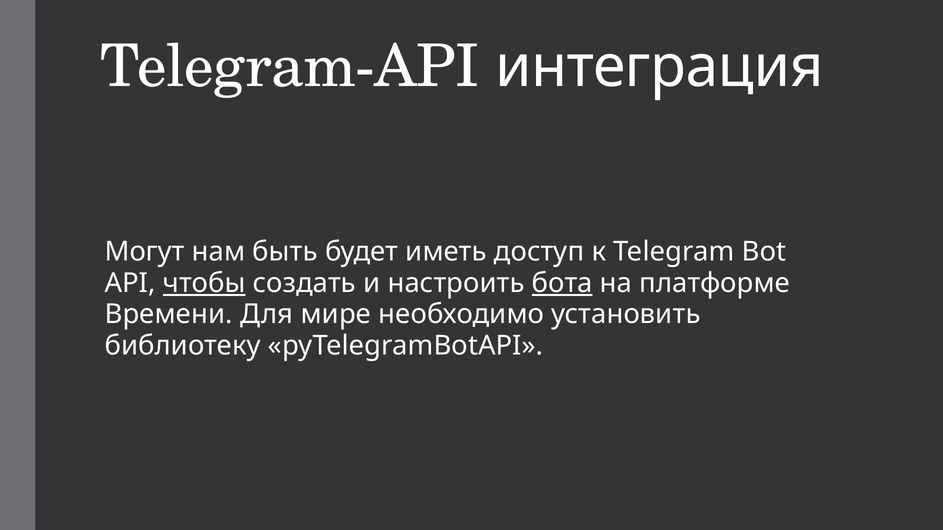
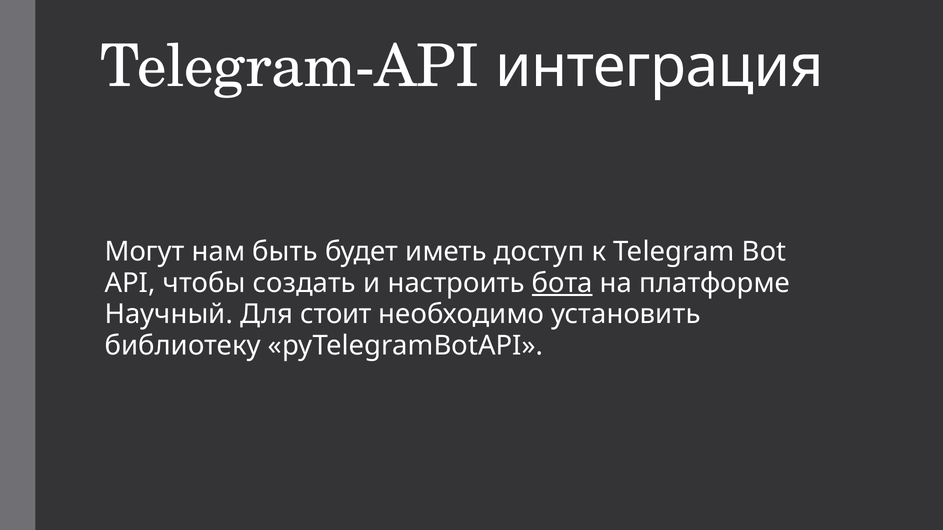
чтобы underline: present -> none (204, 283)
Времени: Времени -> Научный (169, 315)
мире: мире -> стоит (336, 315)
